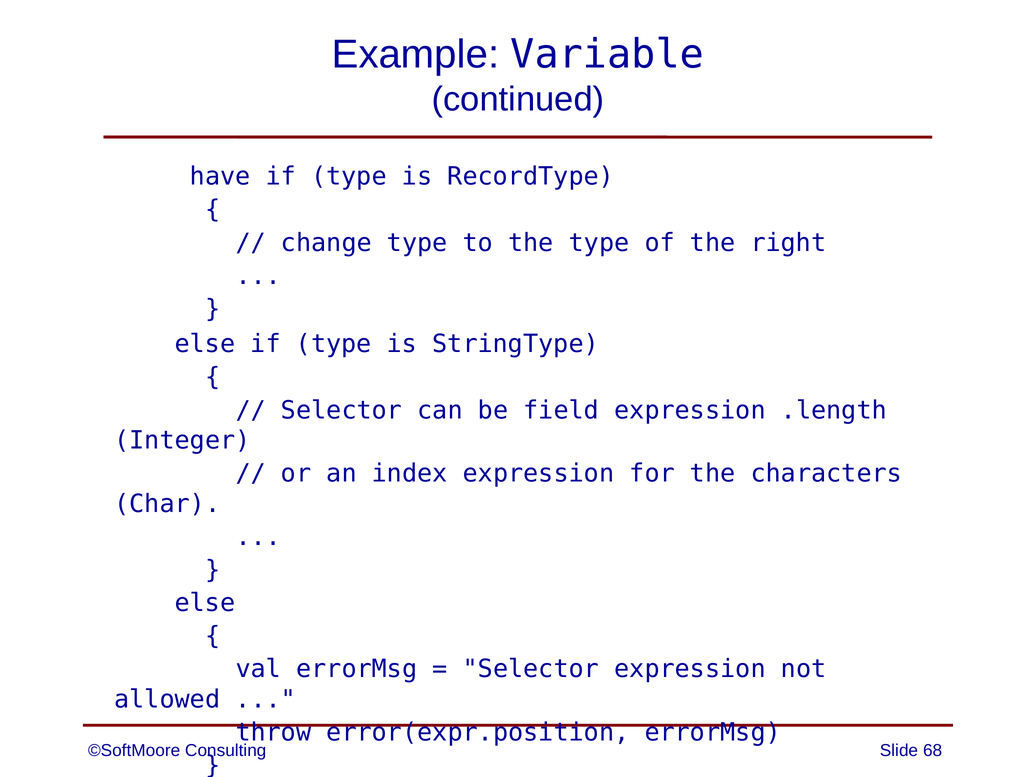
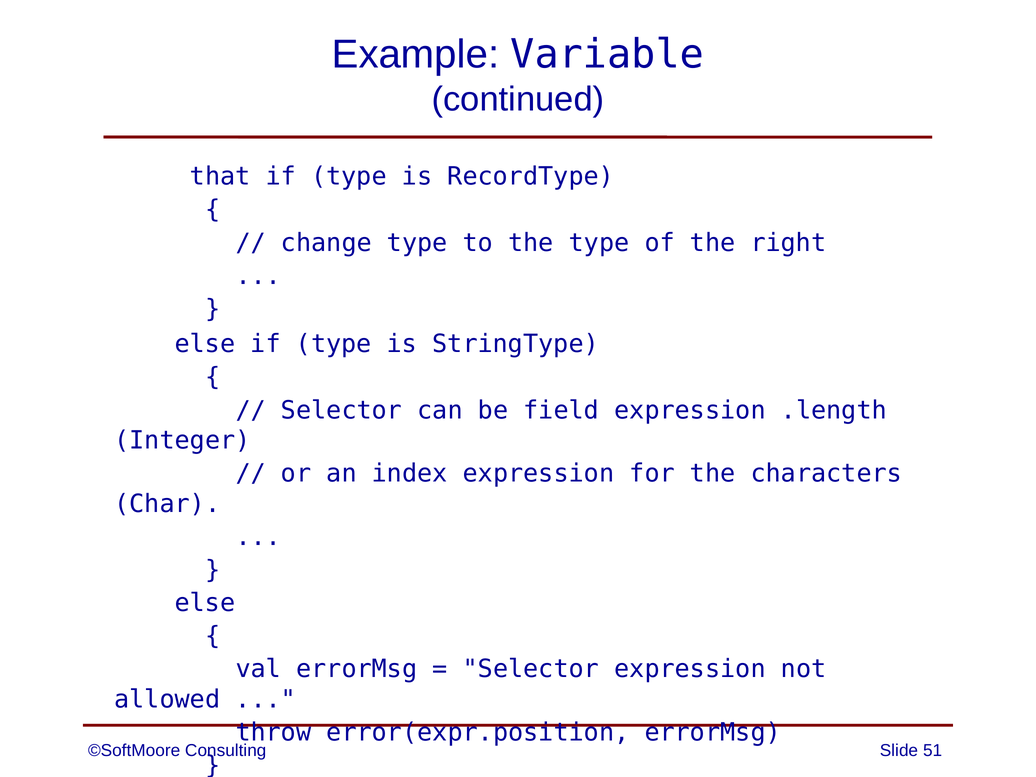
have: have -> that (220, 177)
68: 68 -> 51 (933, 751)
